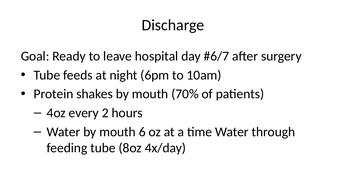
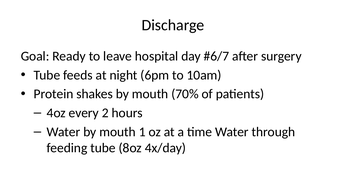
6: 6 -> 1 (142, 132)
